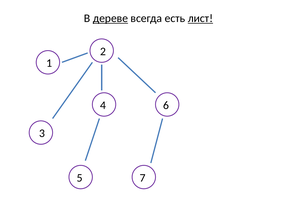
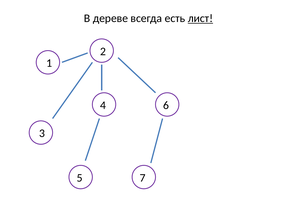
дереве underline: present -> none (110, 18)
